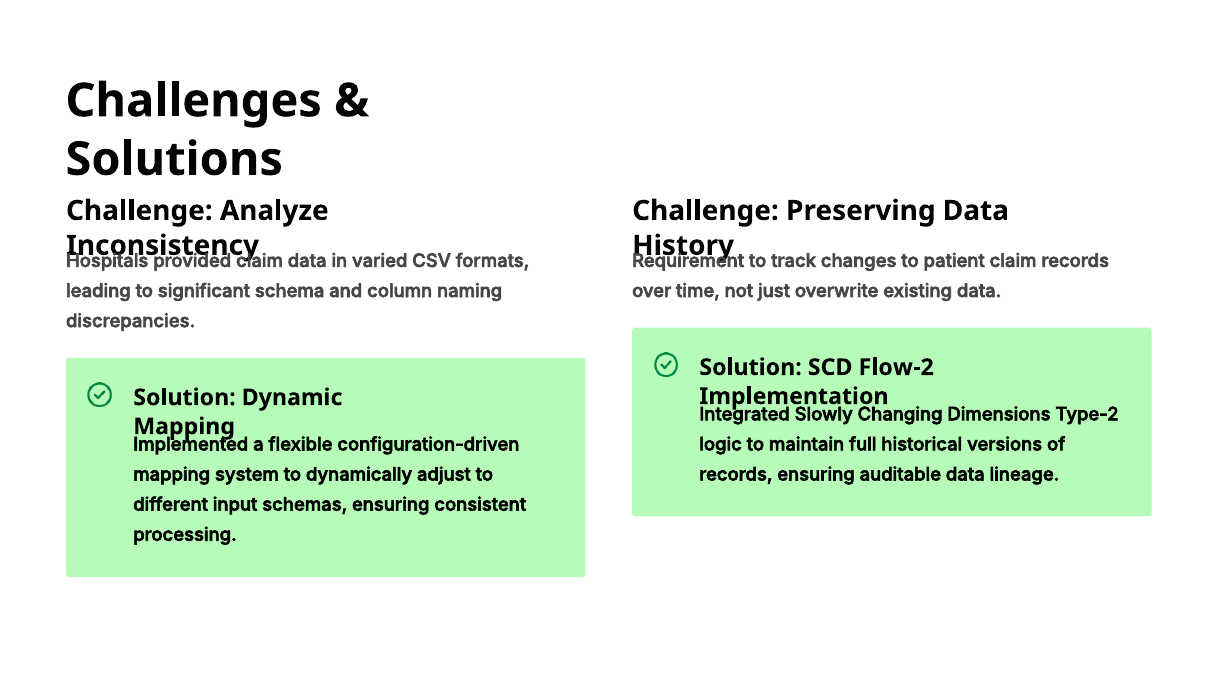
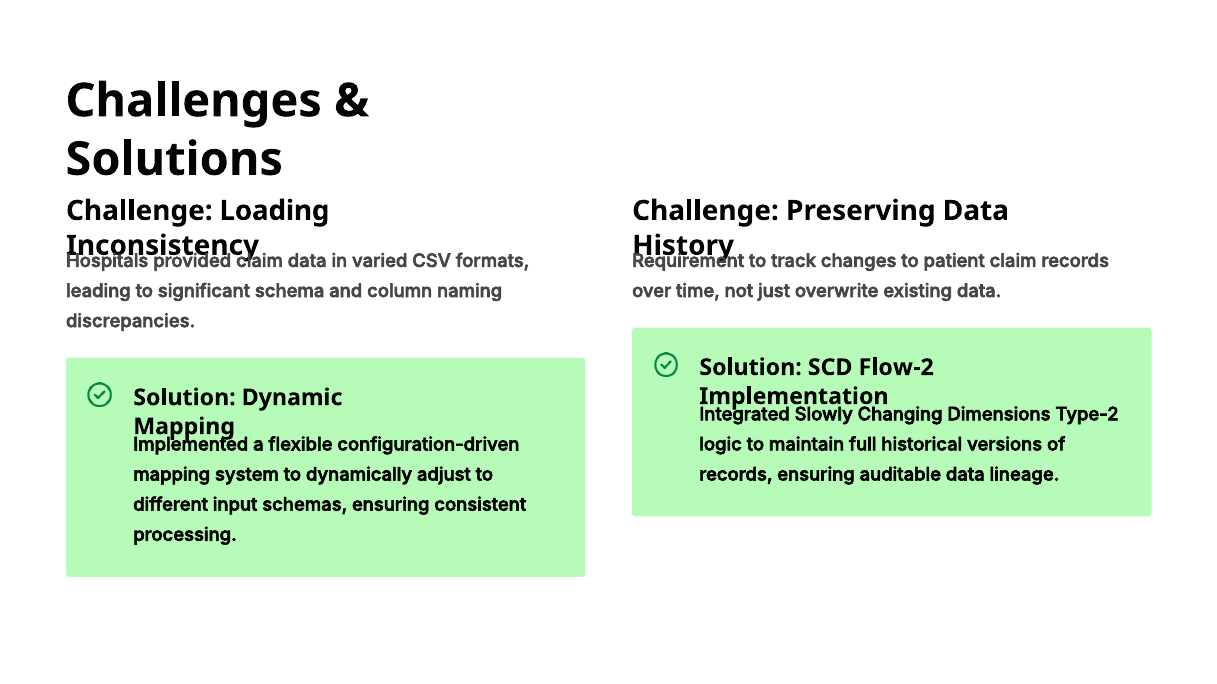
Analyze: Analyze -> Loading (274, 211)
